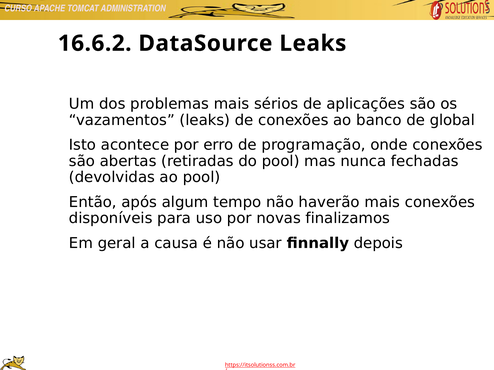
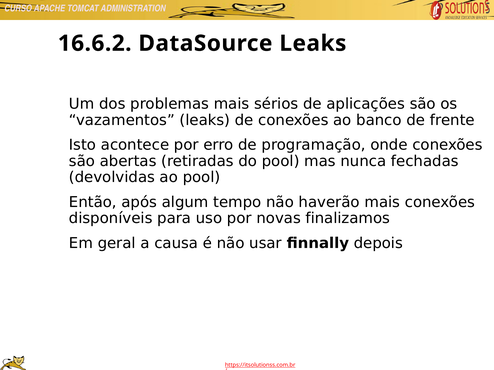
global: global -> frente (452, 120)
